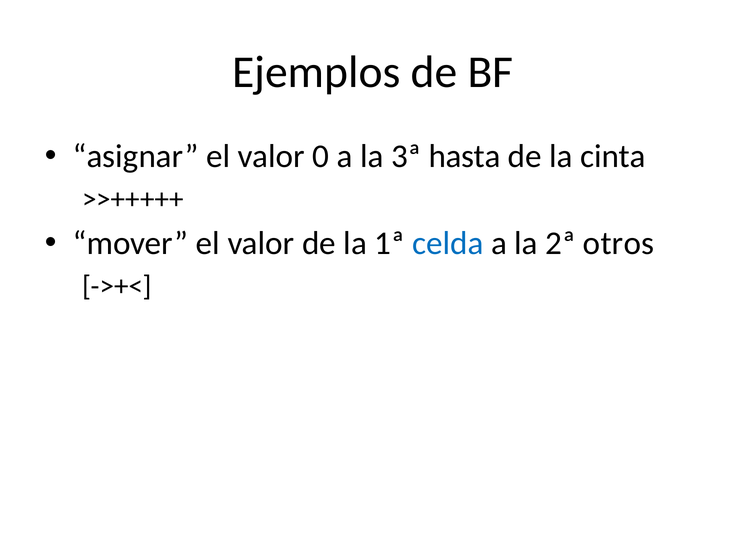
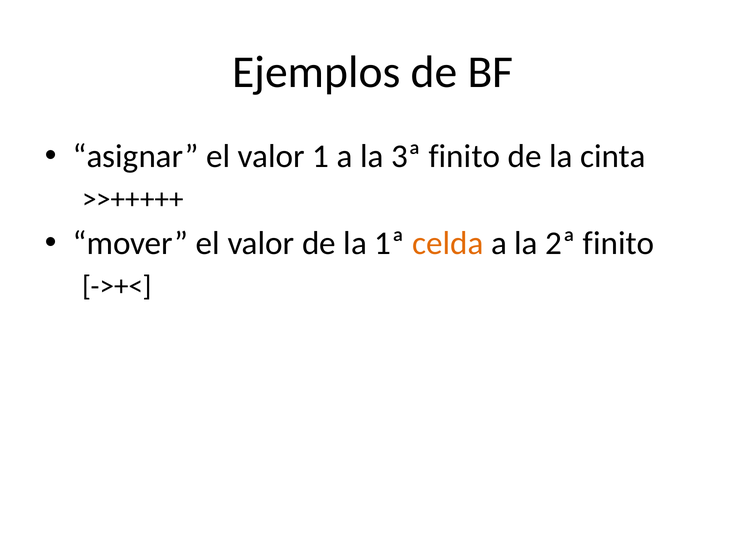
0: 0 -> 1 (321, 156)
3ª hasta: hasta -> finito (464, 156)
celda colour: blue -> orange (448, 244)
2ª otros: otros -> finito (619, 244)
